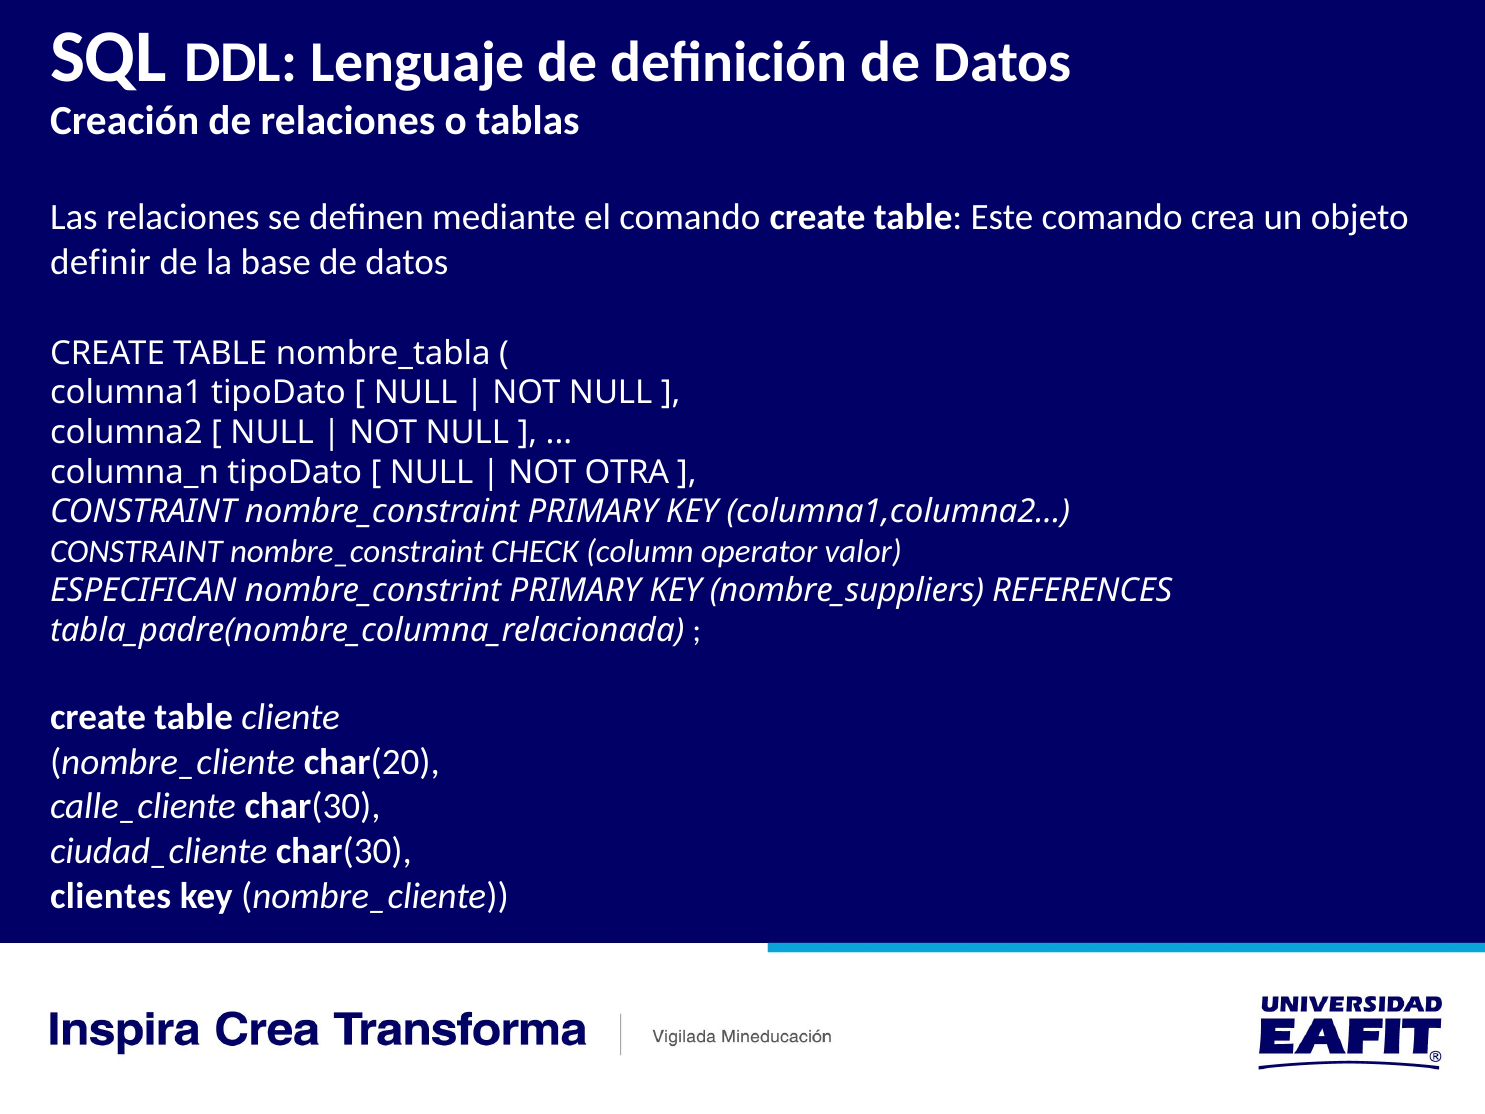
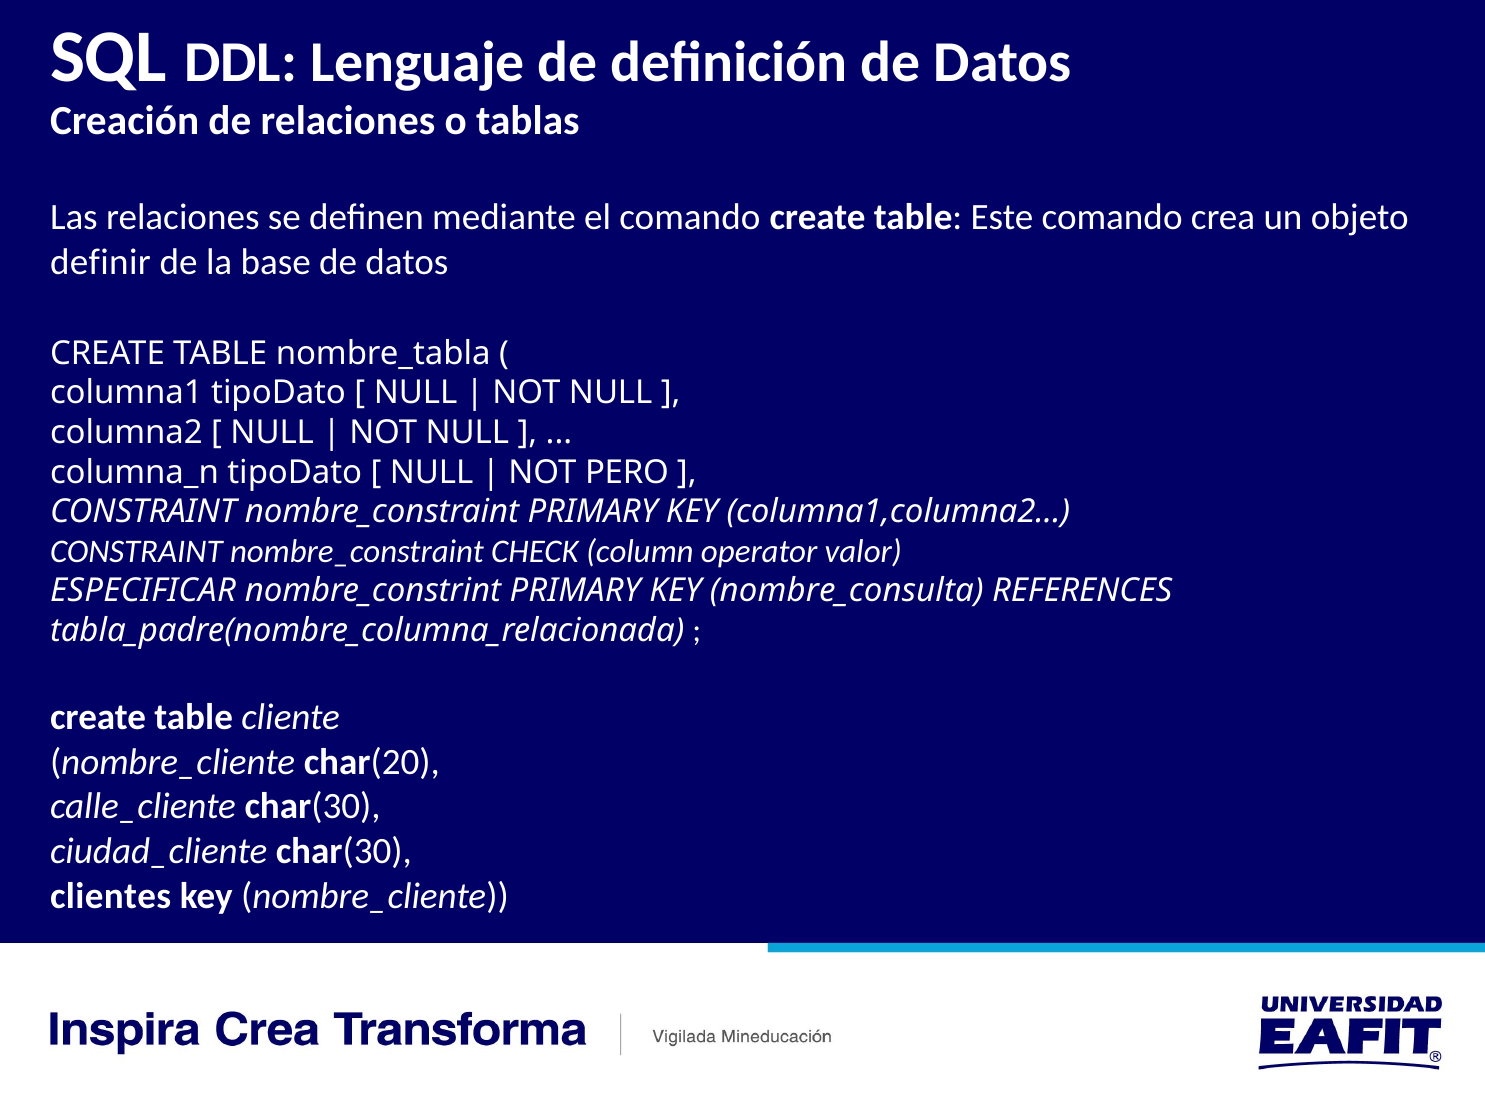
OTRA: OTRA -> PERO (627, 472)
ESPECIFICAN: ESPECIFICAN -> ESPECIFICAR (143, 591)
nombre_suppliers: nombre_suppliers -> nombre_consulta (847, 591)
